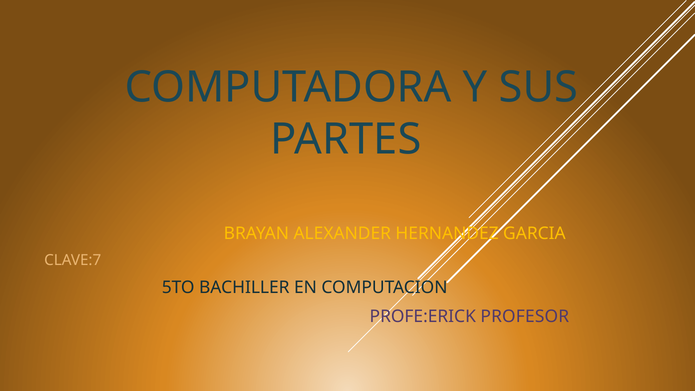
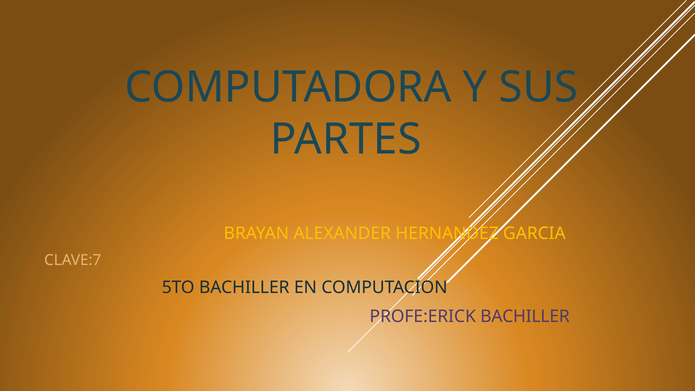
PROFE:ERICK PROFESOR: PROFESOR -> BACHILLER (525, 316)
